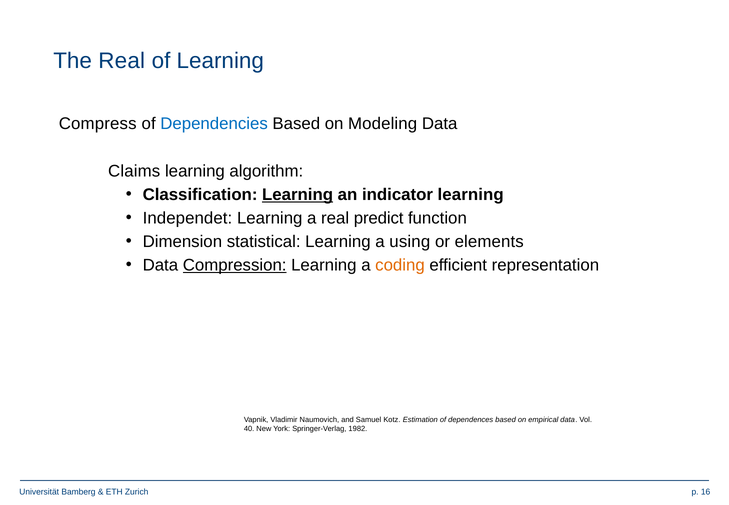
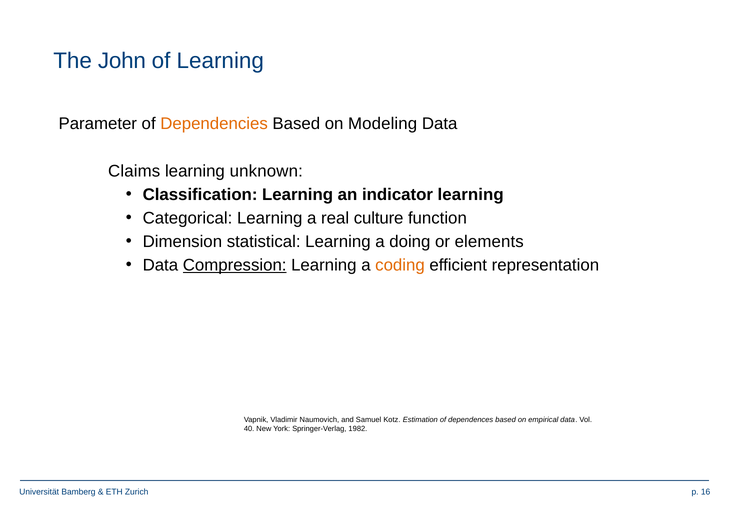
The Real: Real -> John (122, 61)
Compress: Compress -> Parameter (98, 124)
Dependencies colour: blue -> orange (214, 124)
algorithm: algorithm -> unknown (266, 171)
Learning underline: present -> none (298, 195)
Independet: Independet -> Categorical (188, 218)
predict: predict -> culture (379, 218)
using: using -> doing (410, 242)
